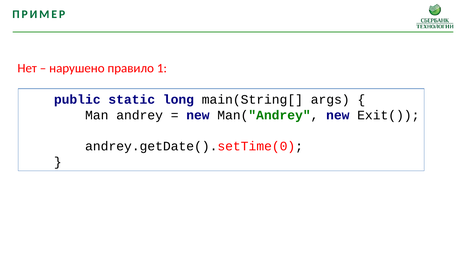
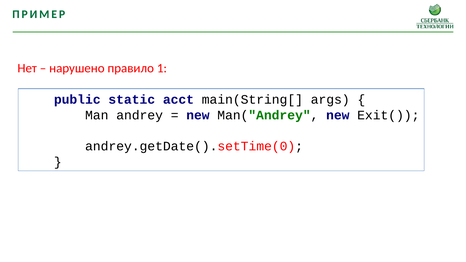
long: long -> acct (178, 100)
